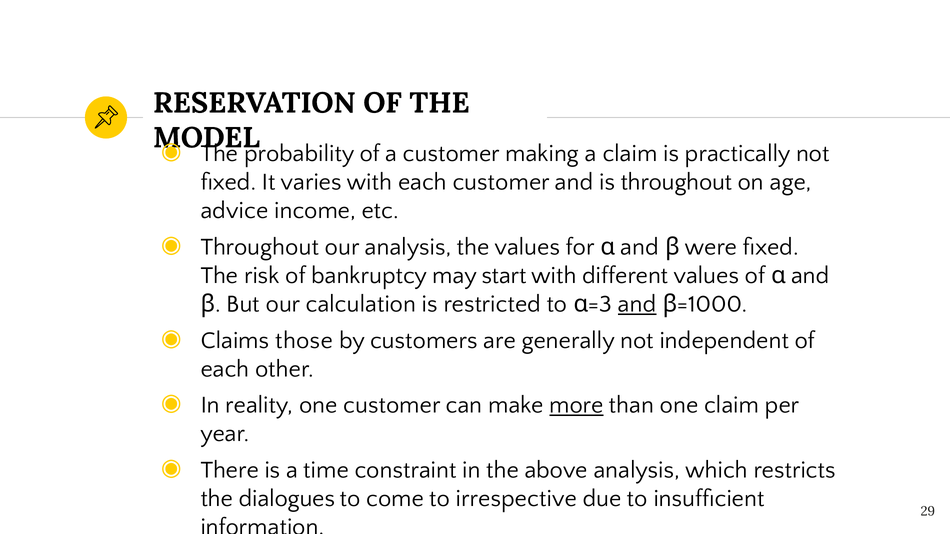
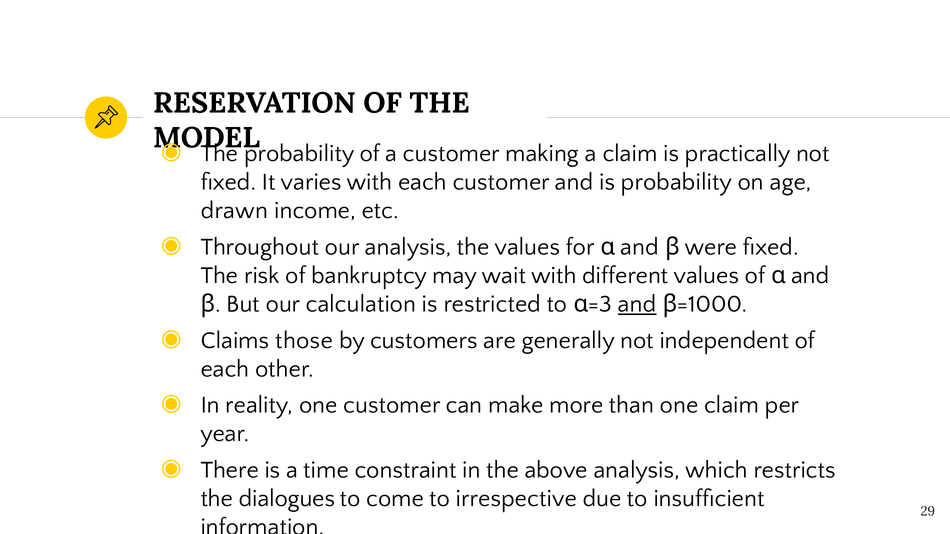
is throughout: throughout -> probability (676, 182)
advice: advice -> drawn (234, 211)
start: start -> wait (504, 276)
more underline: present -> none (576, 405)
